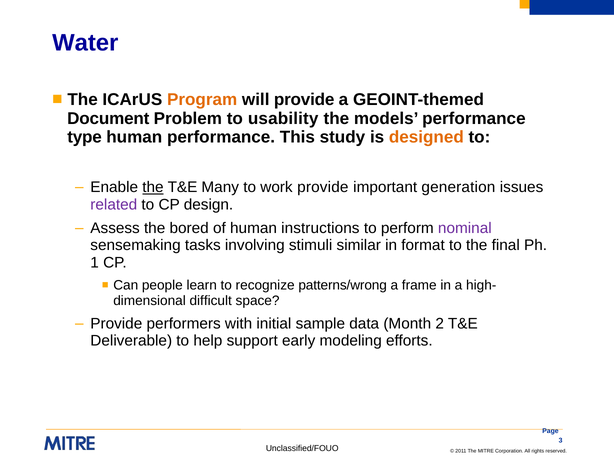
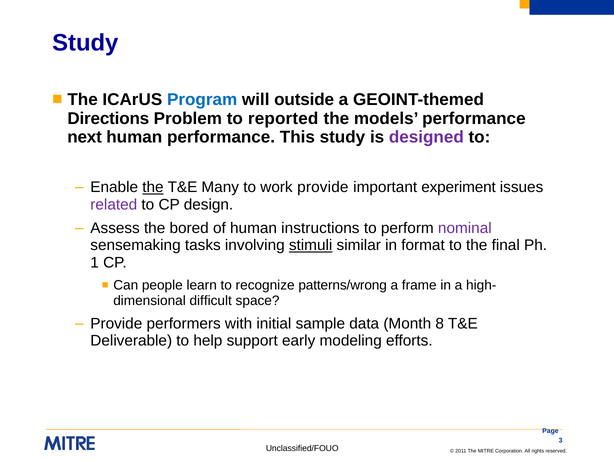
Water: Water -> Study (85, 43)
Program colour: orange -> blue (202, 100)
will provide: provide -> outside (304, 100)
Document: Document -> Directions (108, 119)
usability: usability -> reported (283, 119)
type: type -> next (85, 137)
designed colour: orange -> purple (426, 137)
generation: generation -> experiment (459, 188)
stimuli underline: none -> present (311, 246)
2: 2 -> 8 (440, 324)
